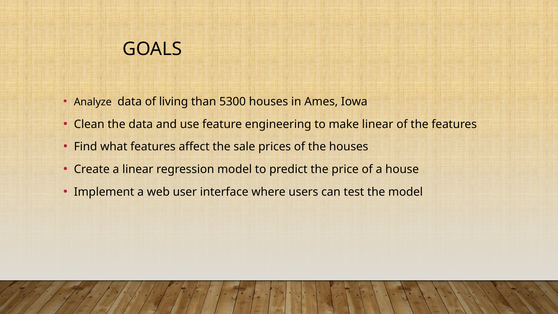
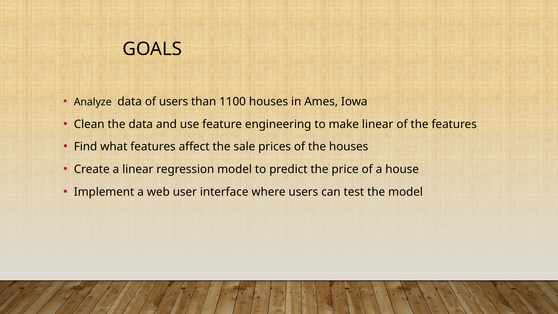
of living: living -> users (174, 102)
5300: 5300 -> 1100 (233, 102)
